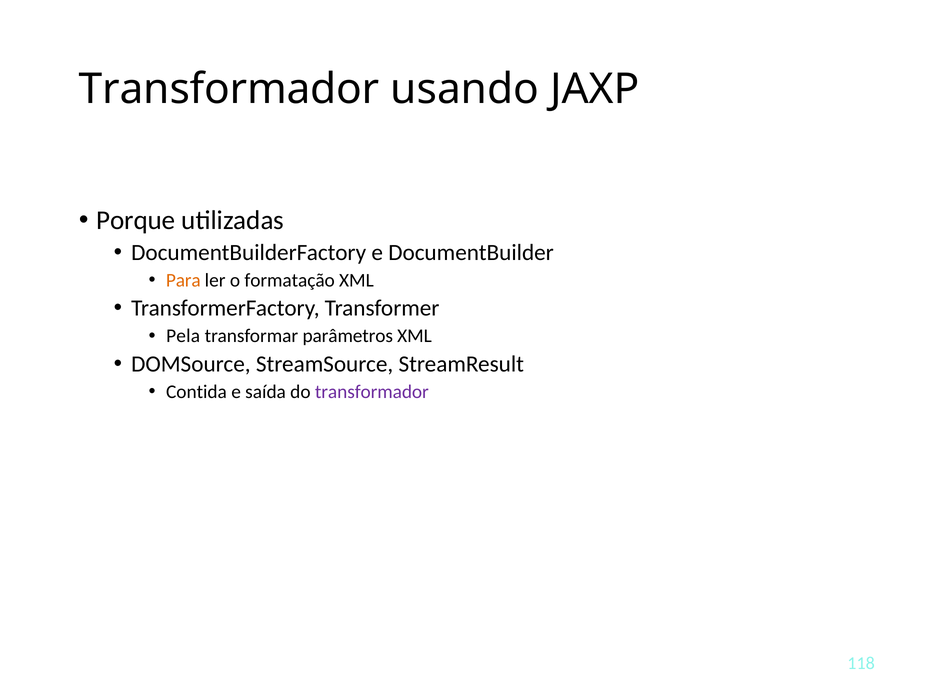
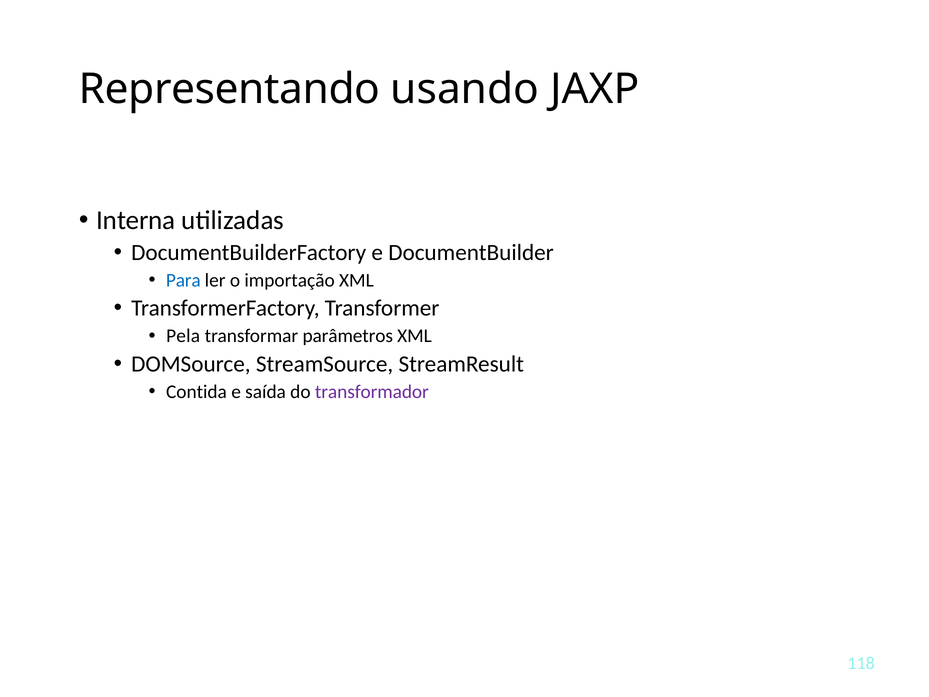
Transformador: Transformador -> Representando (229, 89)
Porque: Porque -> Interna (136, 220)
Para colour: orange -> blue (183, 280)
formatação: formatação -> importação (290, 280)
